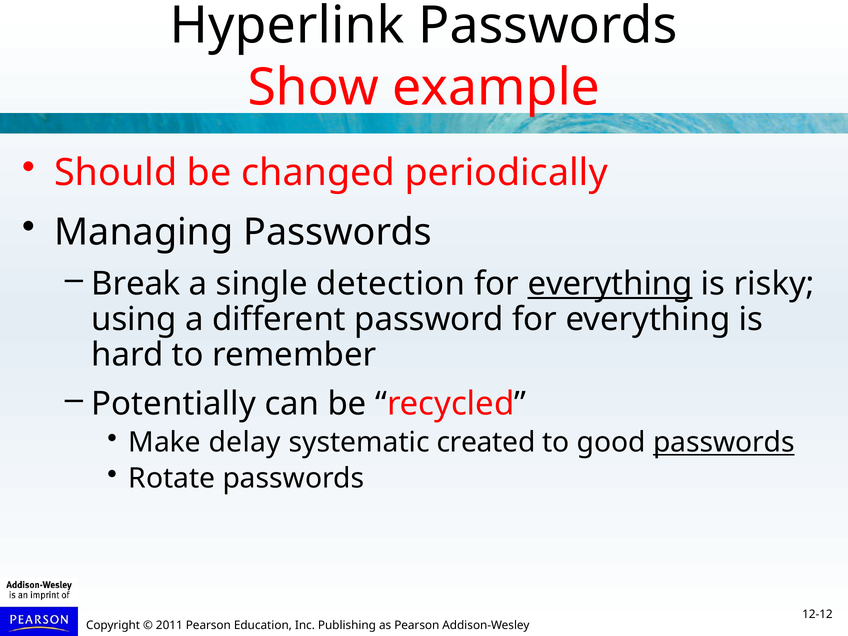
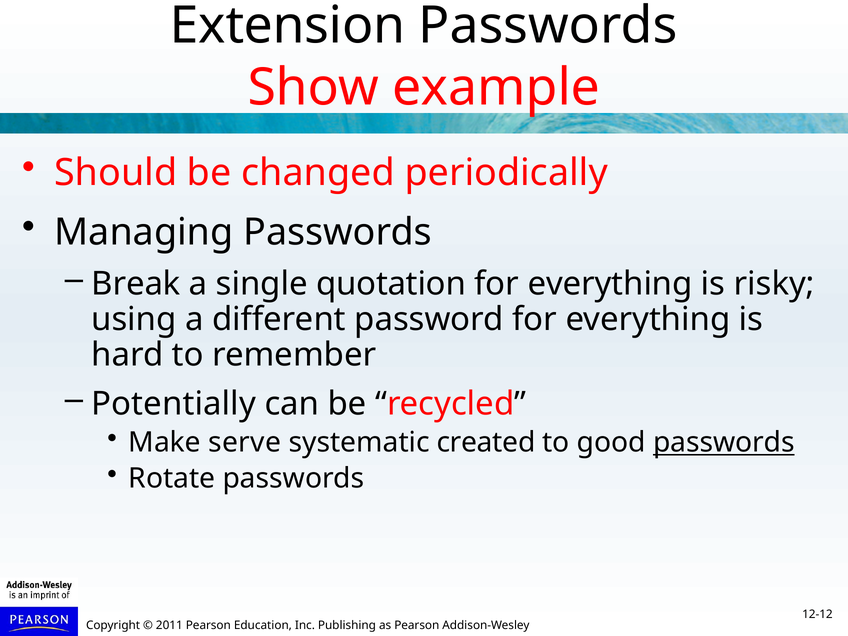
Hyperlink: Hyperlink -> Extension (288, 26)
detection: detection -> quotation (391, 284)
everything underline: present -> none (610, 284)
delay: delay -> serve (245, 442)
